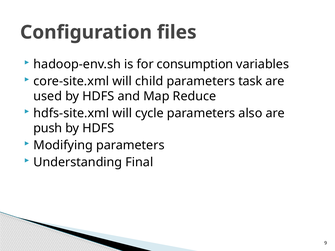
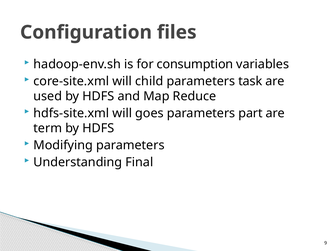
cycle: cycle -> goes (149, 113)
also: also -> part (250, 113)
push: push -> term (48, 128)
